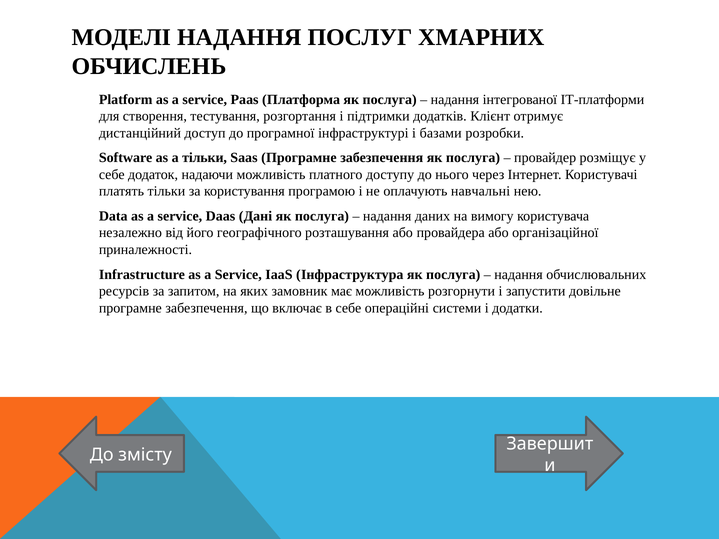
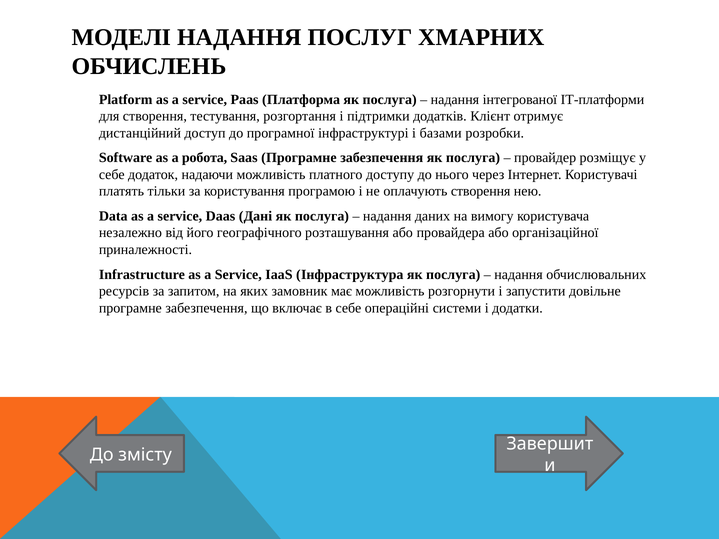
a тільки: тільки -> робота (205, 158)
оплачують навчальні: навчальні -> створення (481, 191)
